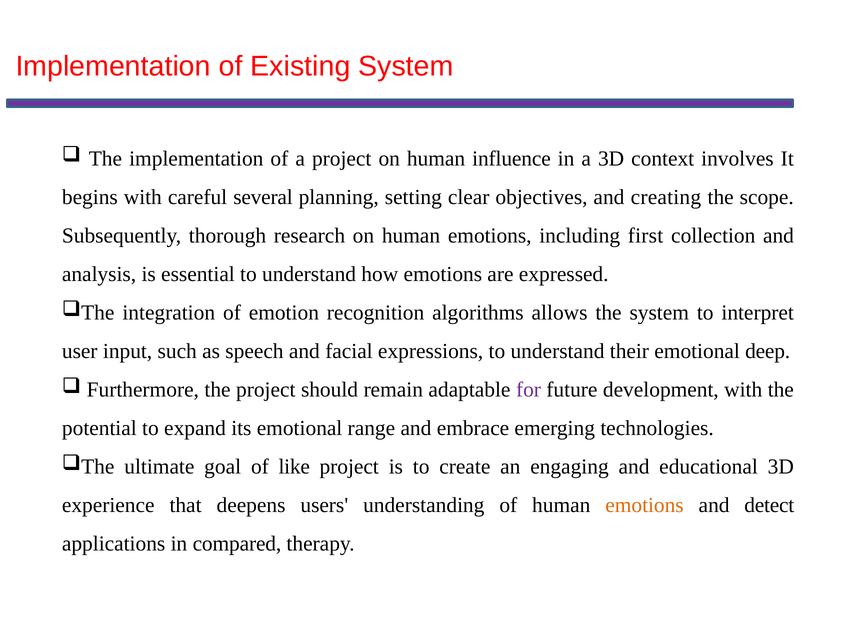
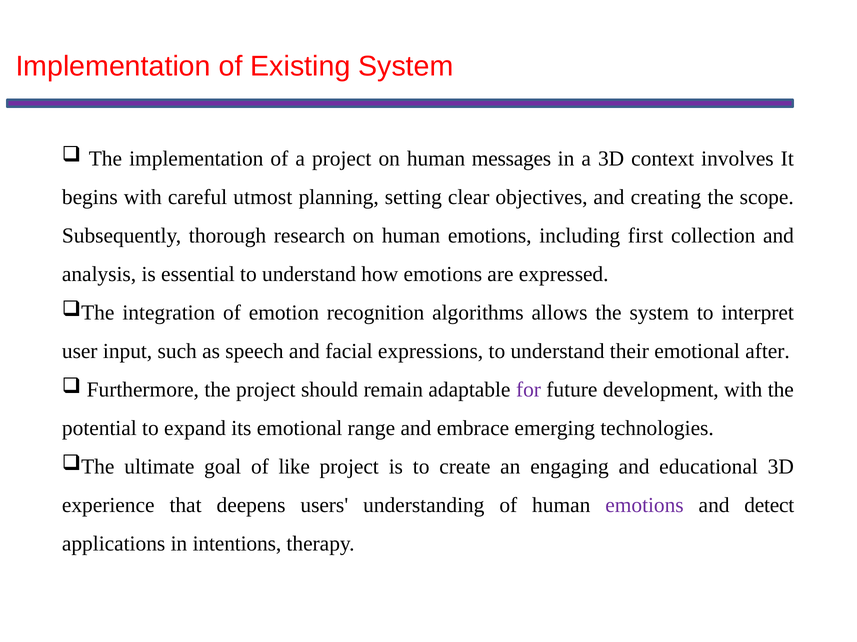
influence: influence -> messages (512, 159)
several: several -> utmost (263, 197)
deep: deep -> after (768, 351)
emotions colour: orange -> purple (645, 506)
compared: compared -> intentions (237, 544)
